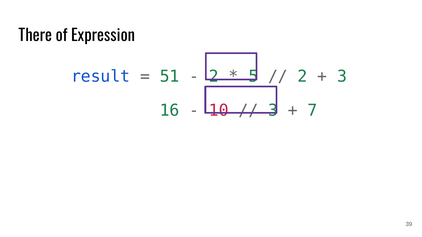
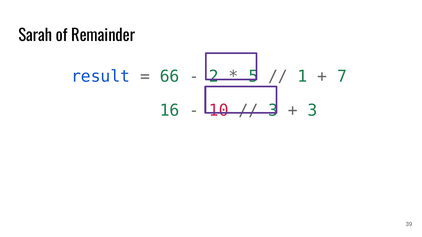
There: There -> Sarah (35, 36)
Expression: Expression -> Remainder (103, 36)
51: 51 -> 66 (170, 77)
2: 2 -> 1 (303, 77)
3: 3 -> 7 (342, 77)
7: 7 -> 3 (312, 111)
